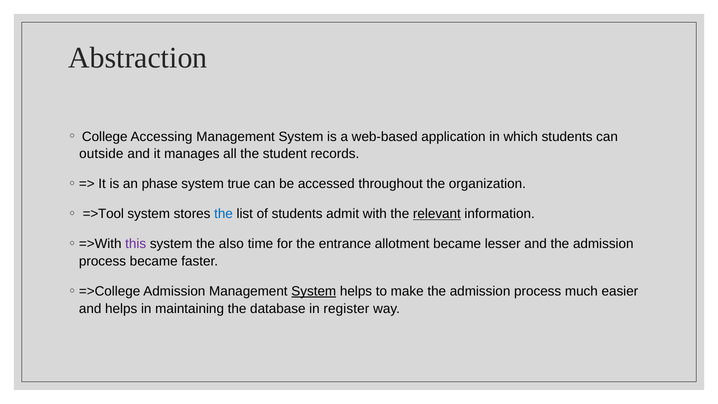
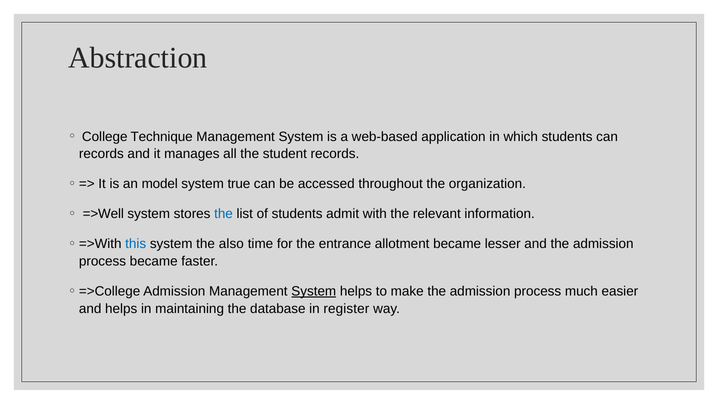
Accessing: Accessing -> Technique (162, 137)
outside: outside -> records (101, 154)
phase: phase -> model (160, 184)
=>Tool: =>Tool -> =>Well (103, 214)
relevant underline: present -> none (437, 214)
this colour: purple -> blue (136, 244)
